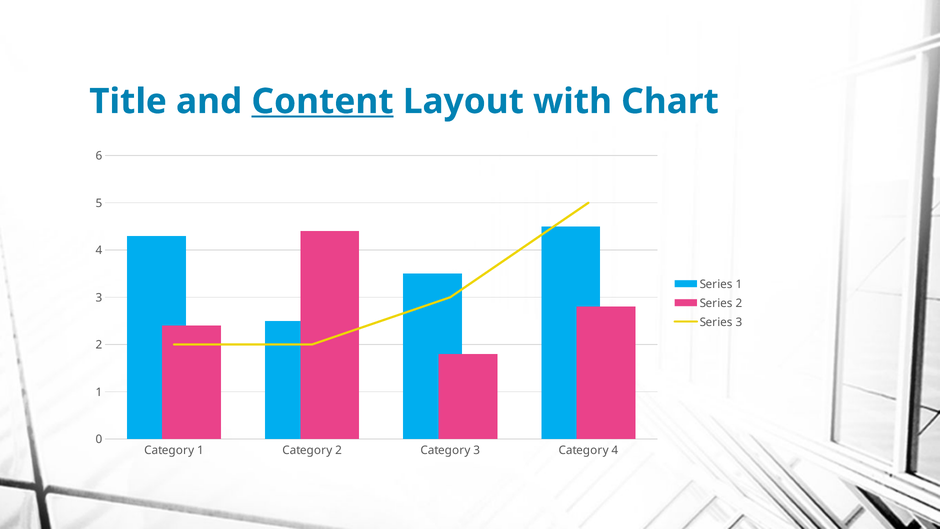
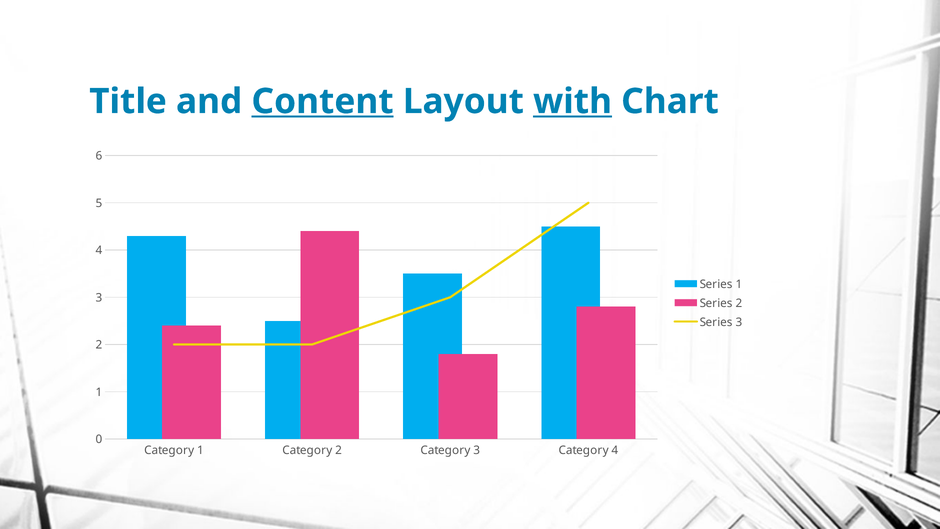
with underline: none -> present (573, 101)
